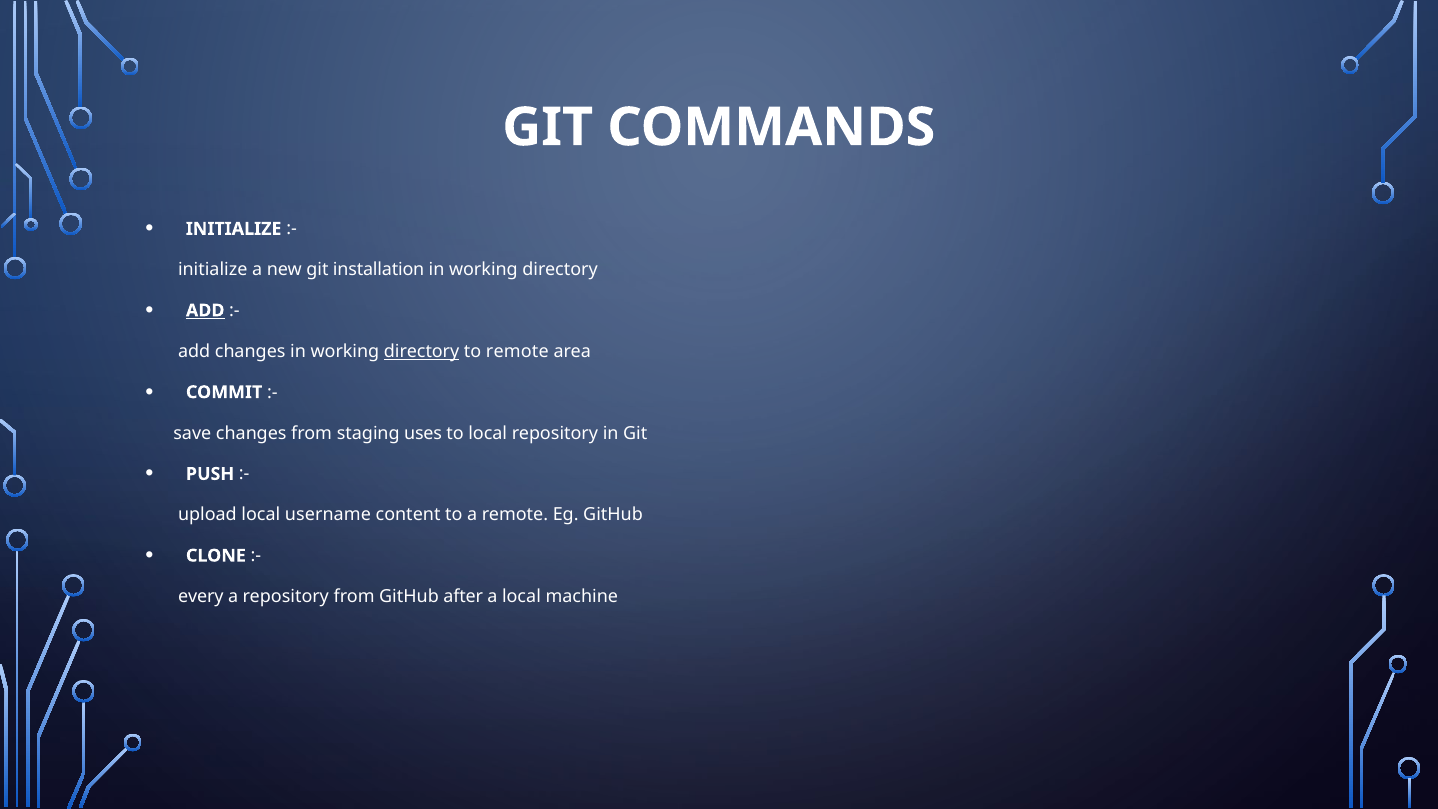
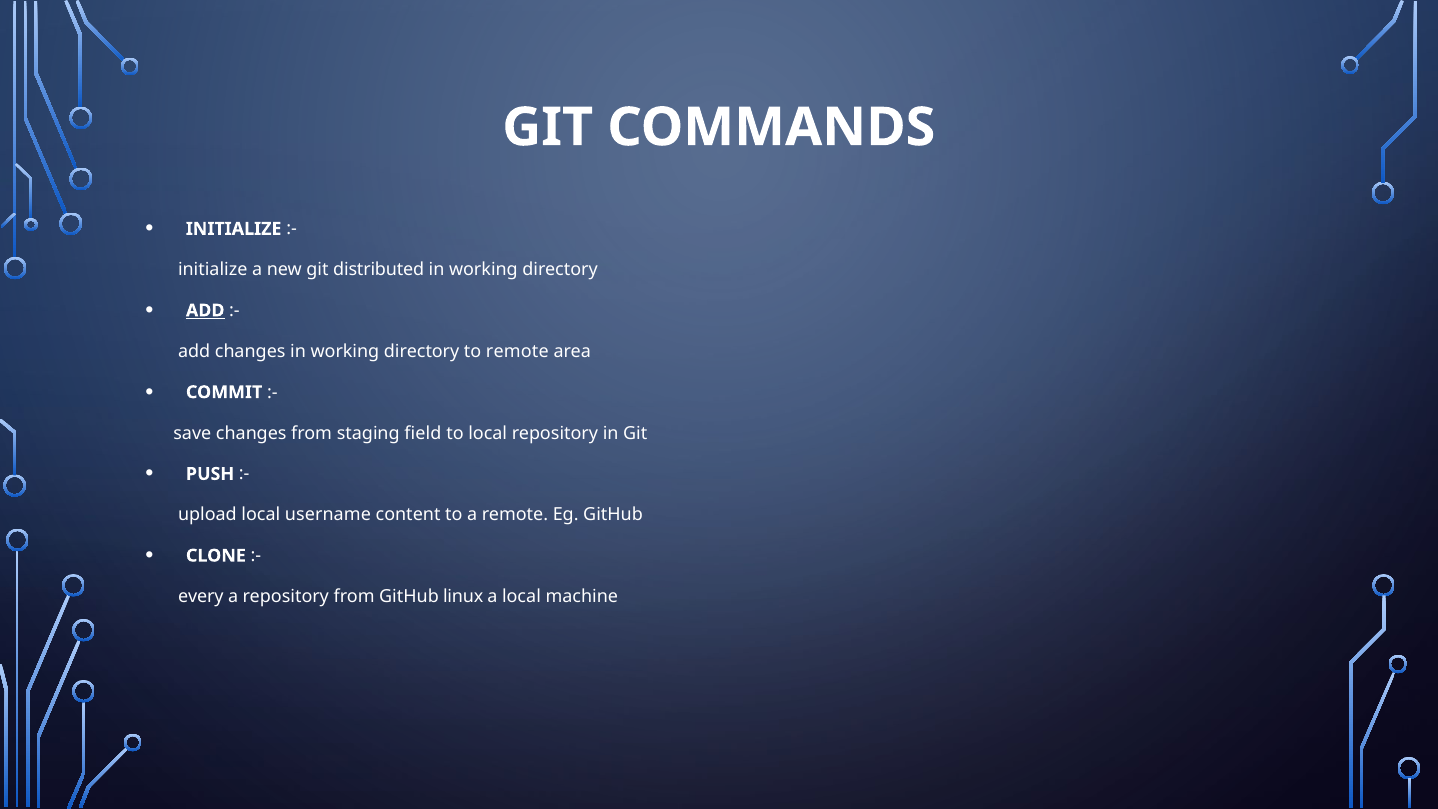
installation: installation -> distributed (379, 270)
directory underline: present -> none (422, 351)
uses: uses -> field (423, 433)
after: after -> linux (463, 596)
